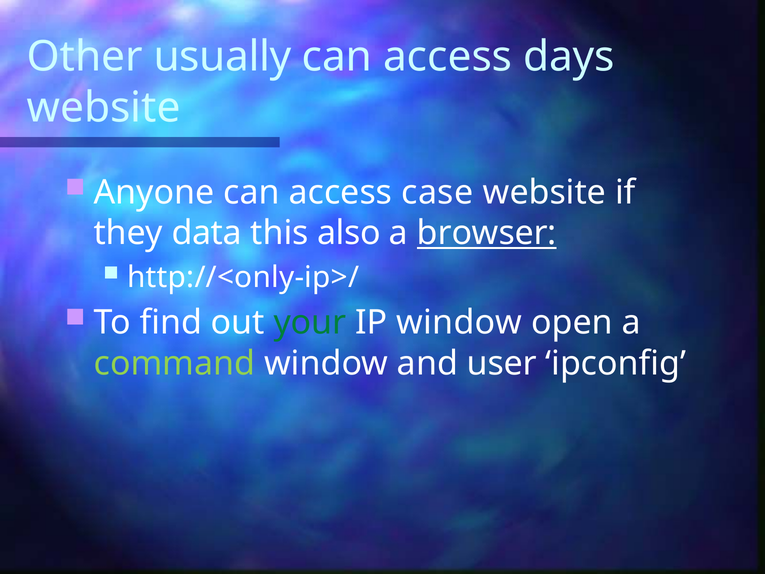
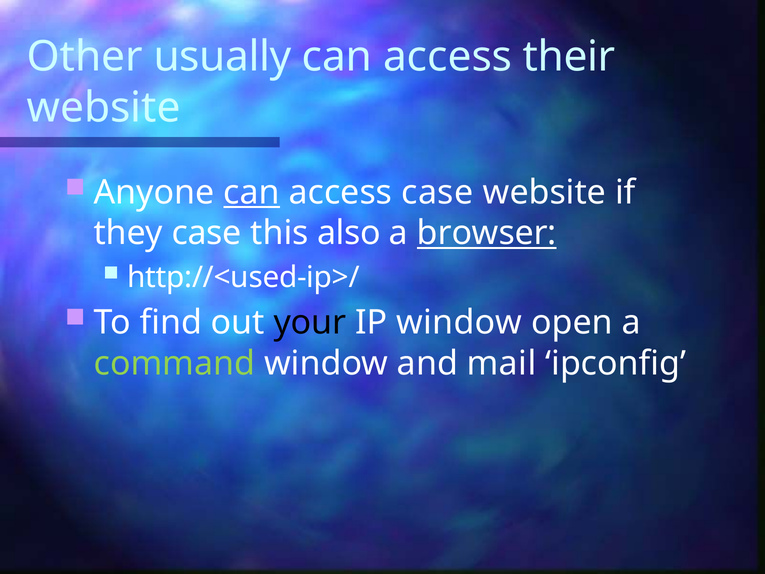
days: days -> their (569, 57)
can underline: none -> present (252, 192)
they data: data -> case (207, 233)
http://<only-ip>/: http://<only-ip>/ -> http://<used-ip>/ (243, 277)
your colour: green -> black (310, 322)
user: user -> mail (502, 363)
